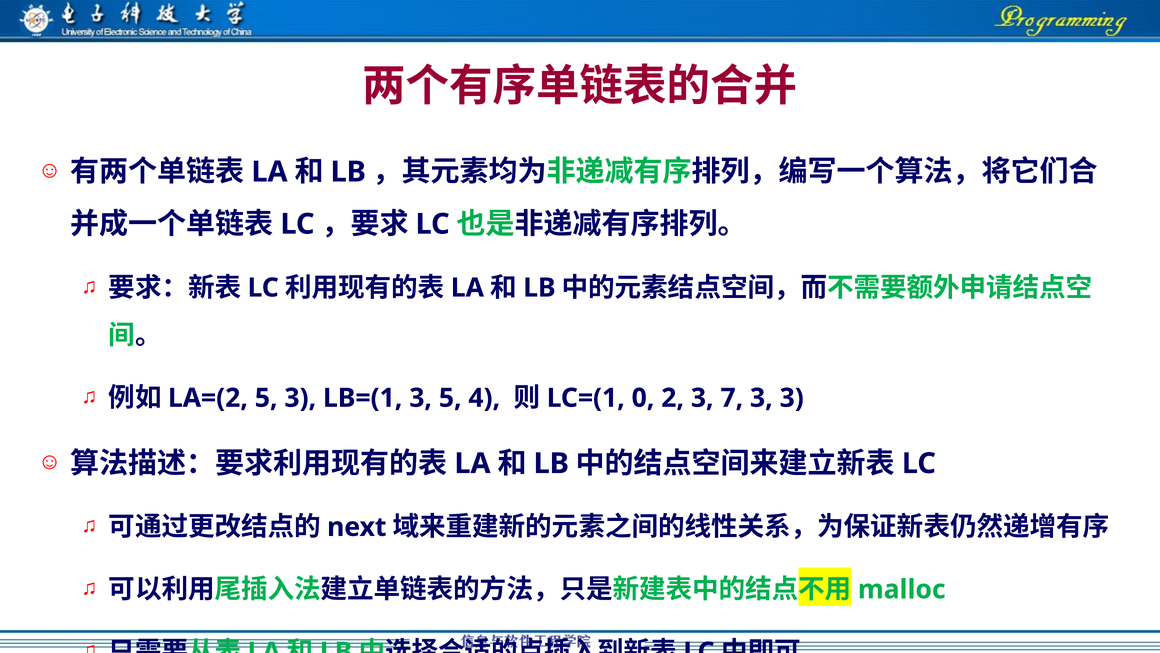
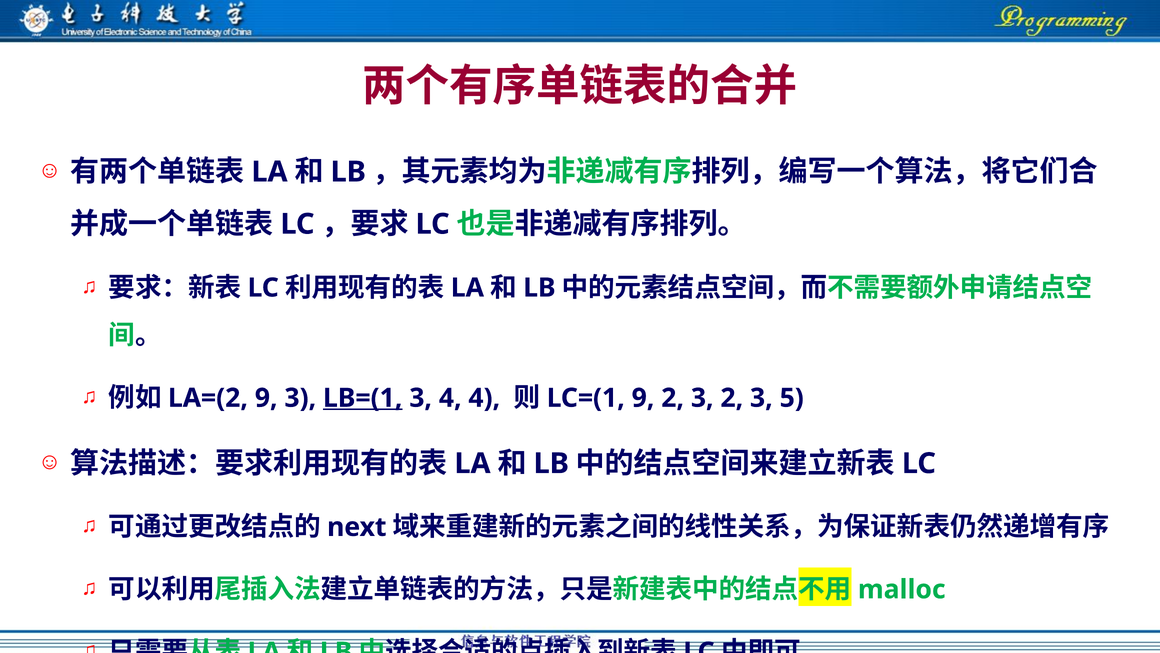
5: 5 -> 9 (266, 398)
LB=(1 underline: none -> present (363, 398)
3 5: 5 -> 4 (450, 398)
0: 0 -> 9 (643, 398)
3 7: 7 -> 2 (732, 398)
3 3: 3 -> 5 (792, 398)
